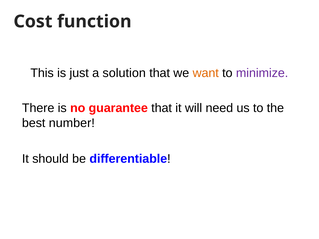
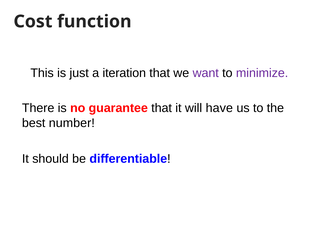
solution: solution -> iteration (124, 73)
want colour: orange -> purple (206, 73)
need: need -> have (219, 108)
